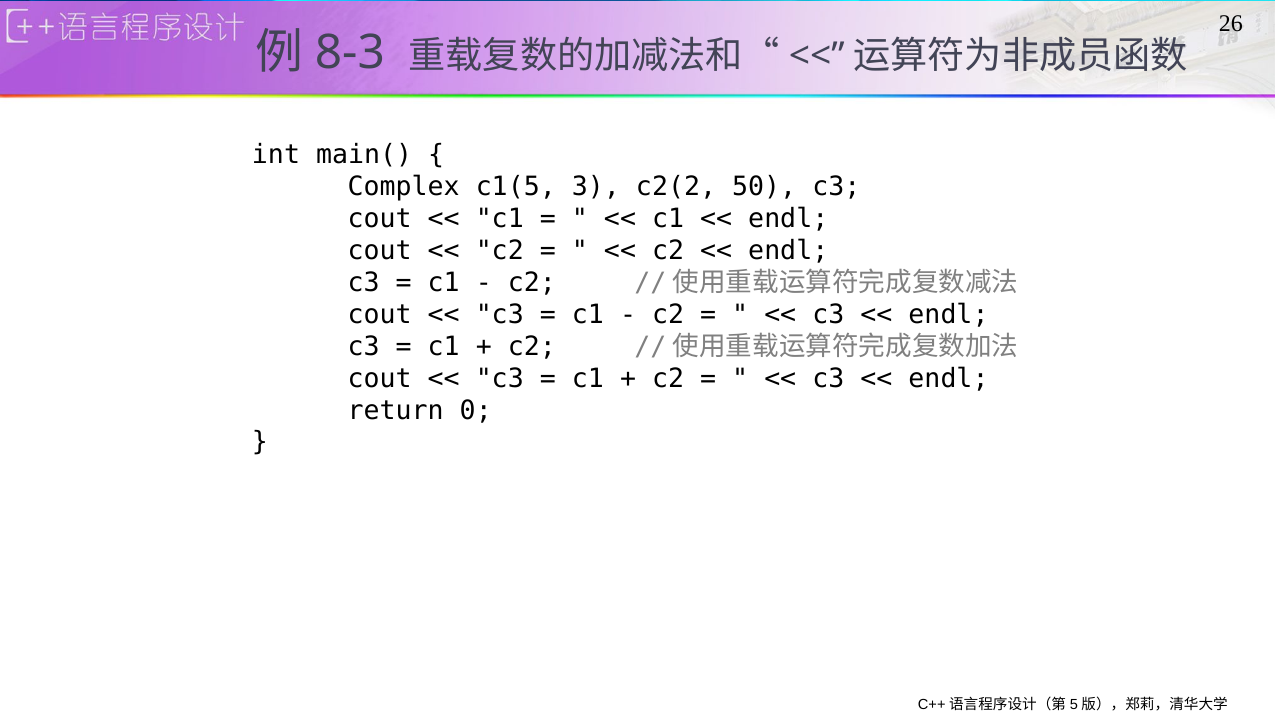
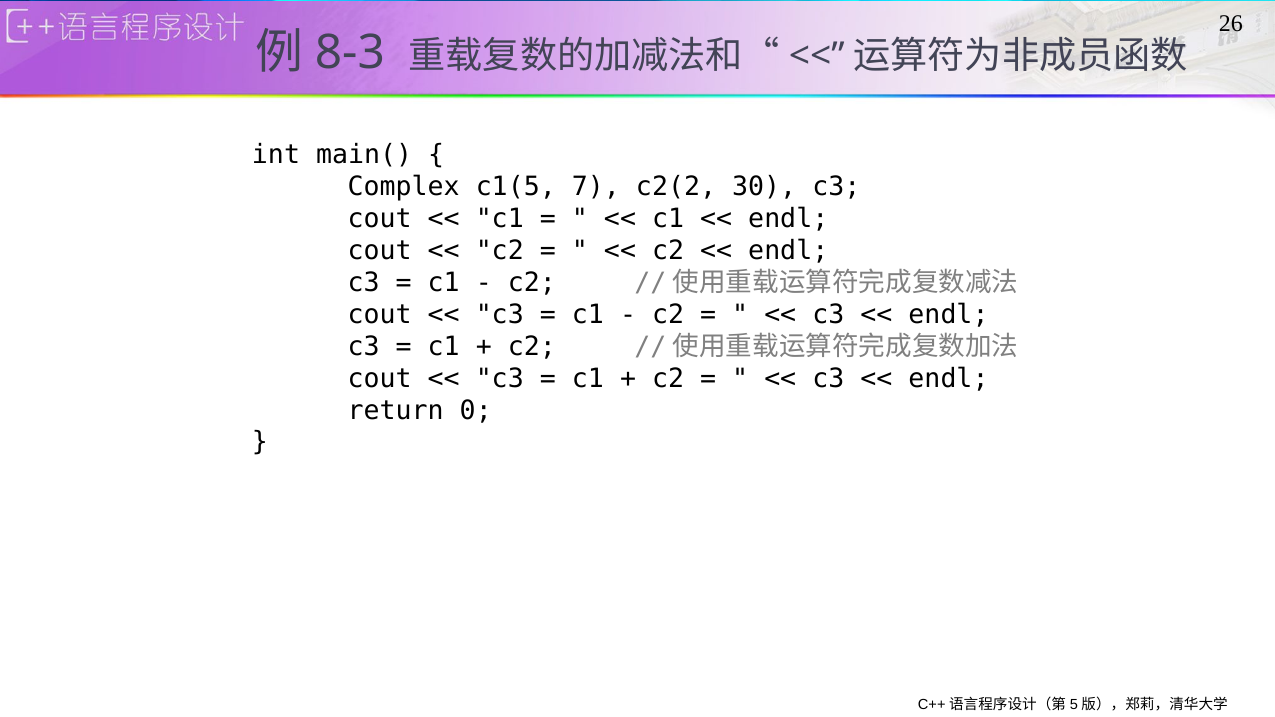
3: 3 -> 7 (596, 187)
50: 50 -> 30 (764, 187)
